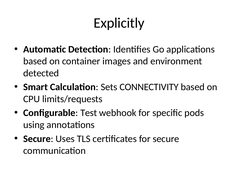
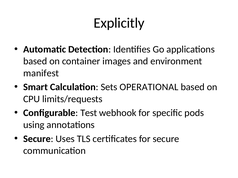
detected: detected -> manifest (41, 73)
CONNECTIVITY: CONNECTIVITY -> OPERATIONAL (149, 87)
